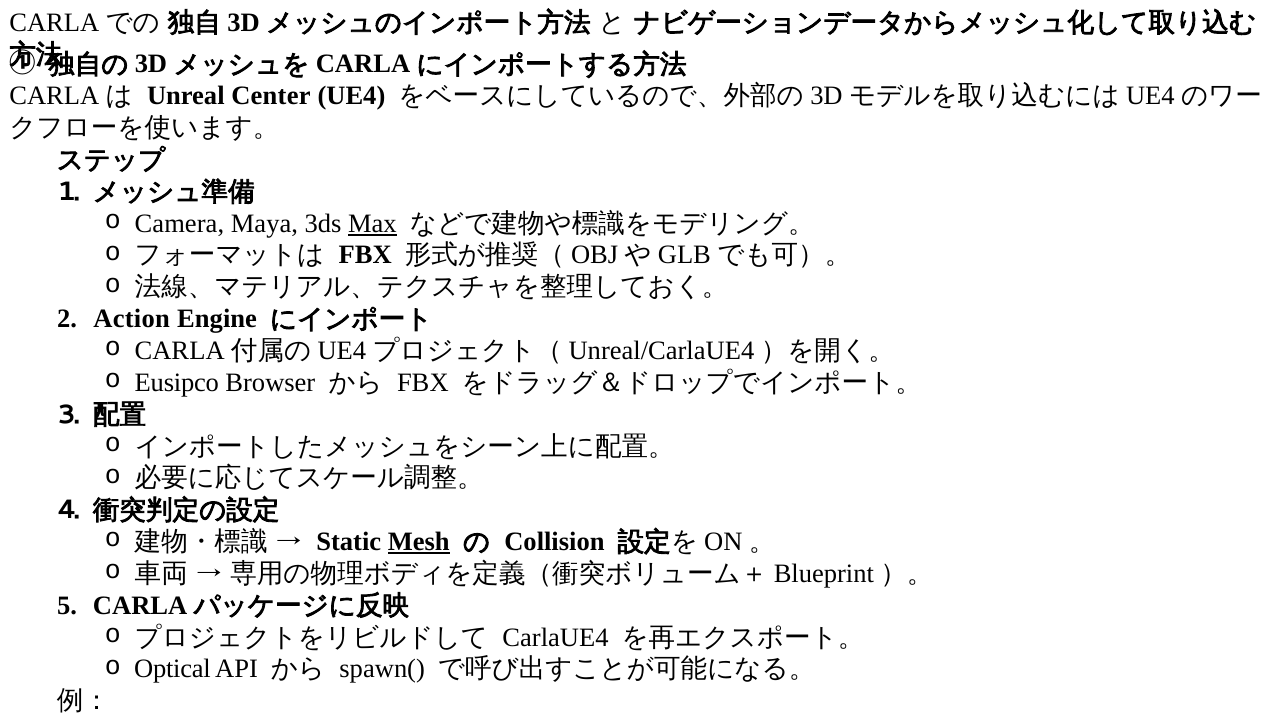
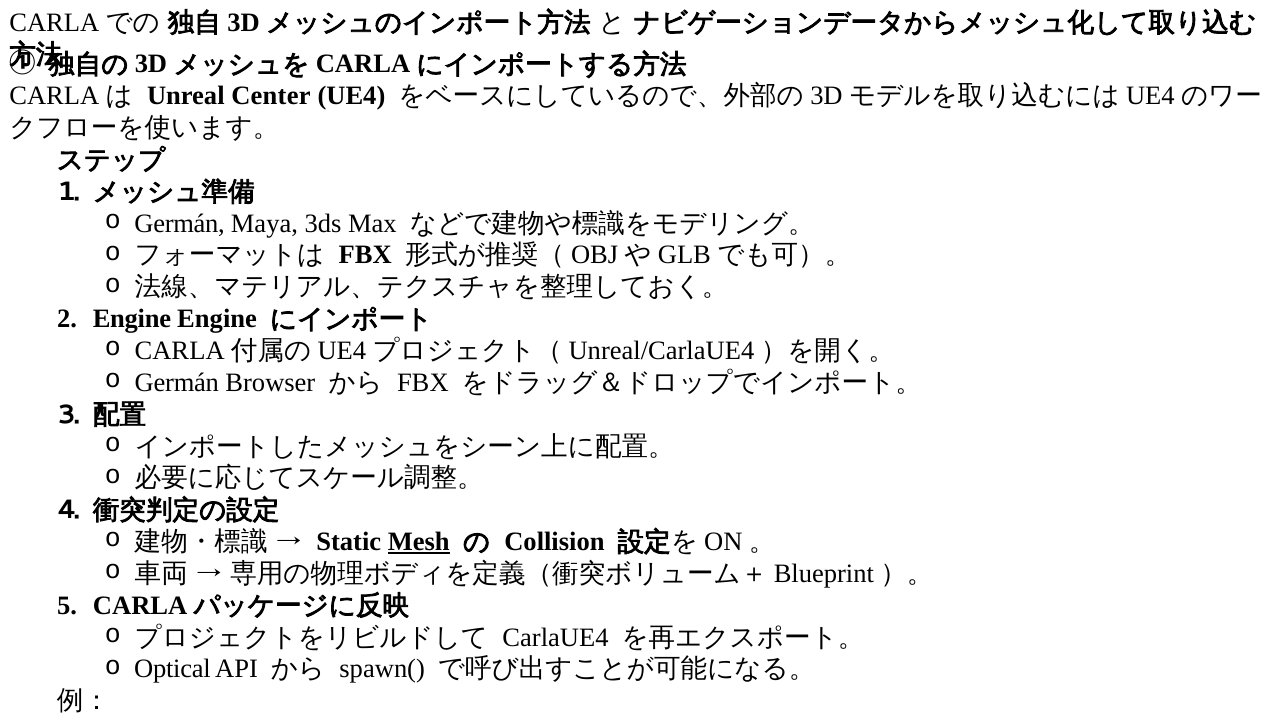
Camera: Camera -> Germán (180, 223)
Max underline: present -> none (372, 223)
Action: Action -> Engine (132, 319)
Eusipco: Eusipco -> Germán (177, 383)
